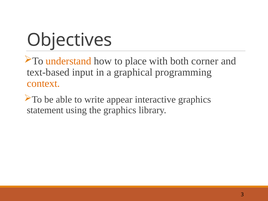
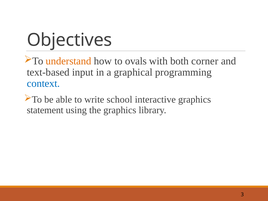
place: place -> ovals (136, 61)
context colour: orange -> blue (43, 83)
appear: appear -> school (120, 100)
